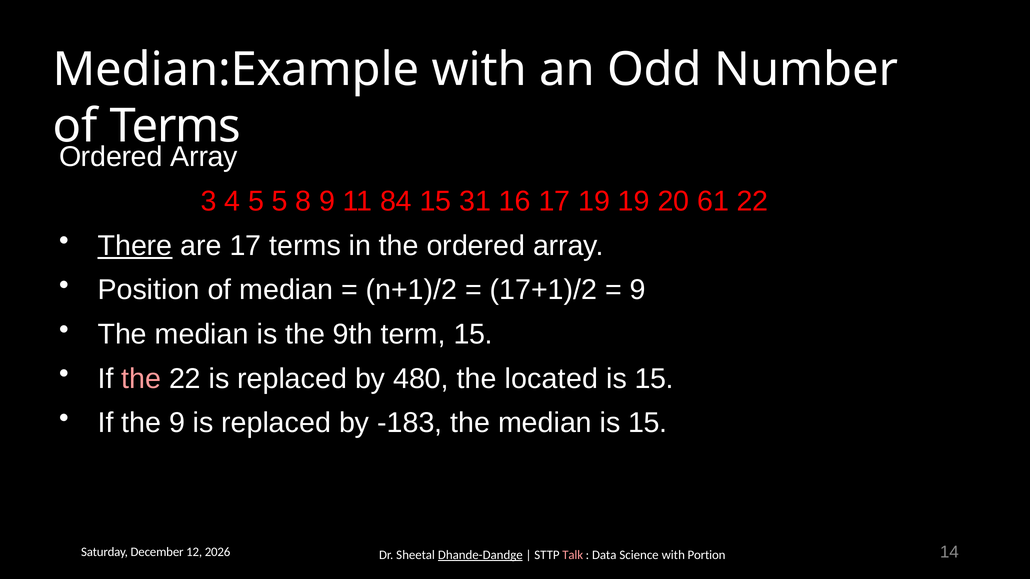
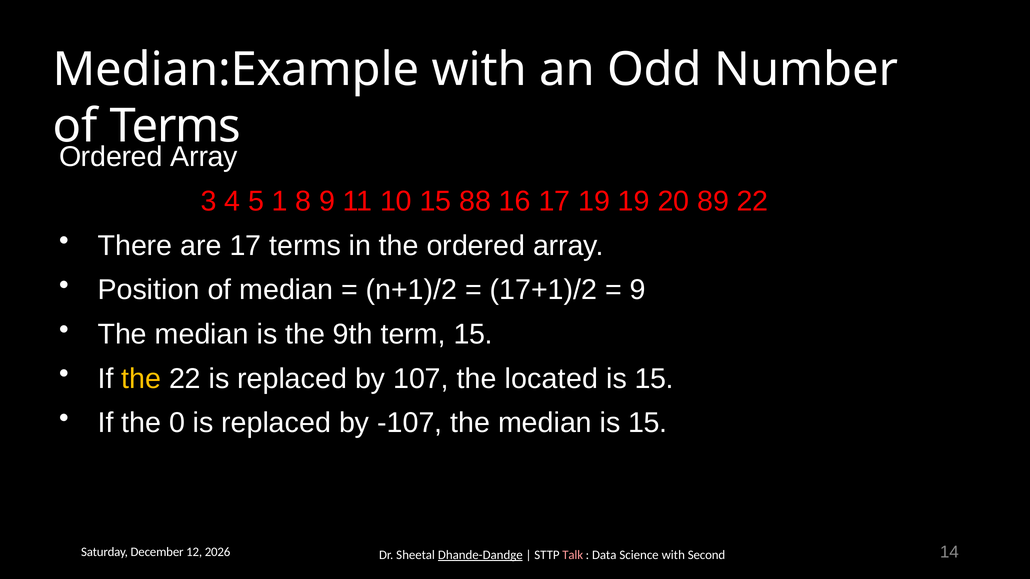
5 5: 5 -> 1 (280, 201)
84: 84 -> 10 (396, 201)
31: 31 -> 88 (475, 201)
61: 61 -> 89 (713, 201)
There underline: present -> none (135, 246)
the colour: pink -> yellow (141, 379)
480: 480 -> 107 (421, 379)
the 9: 9 -> 0 (177, 423)
-183: -183 -> -107 (410, 423)
Portion: Portion -> Second (707, 555)
